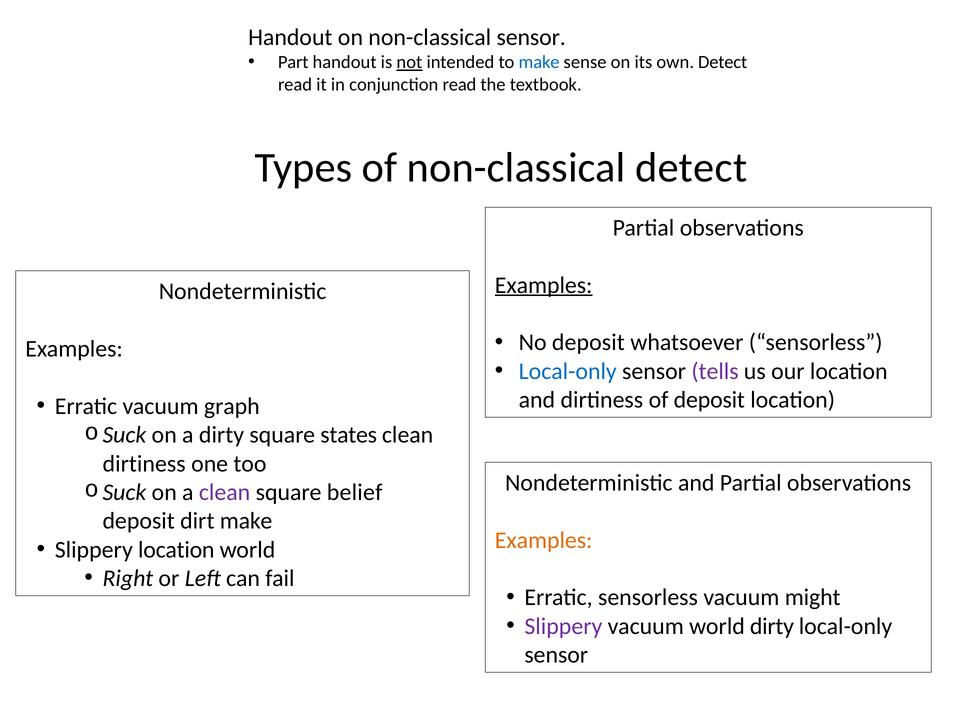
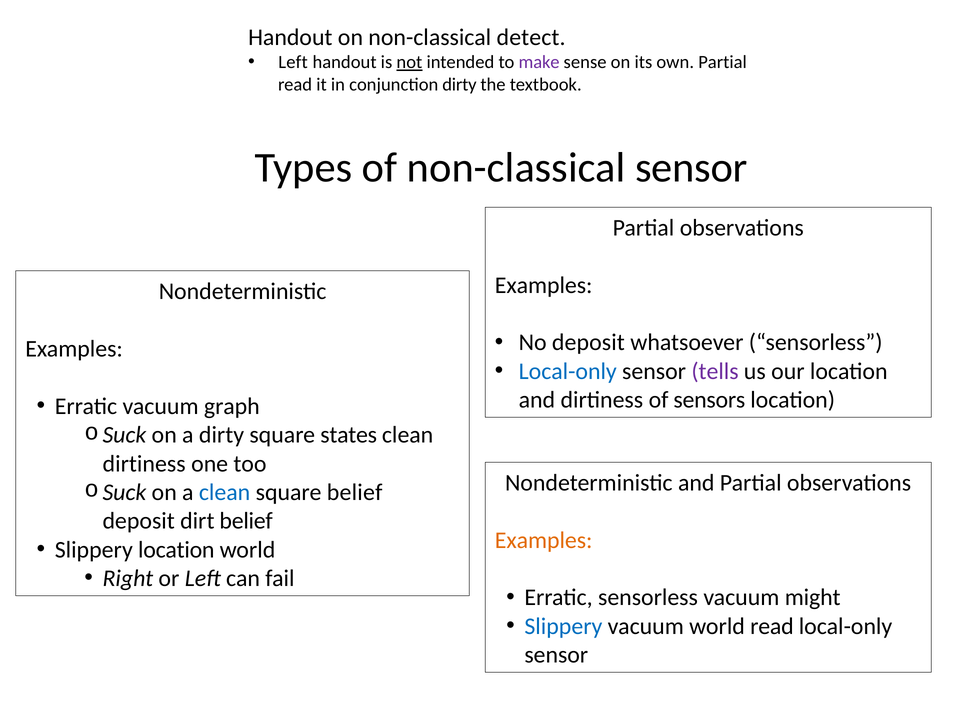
non-classical sensor: sensor -> detect (531, 37)
Part: Part -> Left (293, 62)
make colour: blue -> purple (539, 62)
own Detect: Detect -> Partial (723, 62)
conjunction read: read -> dirty (459, 84)
non-classical detect: detect -> sensor (691, 167)
Examples underline: present -> none (544, 285)
of deposit: deposit -> sensors (709, 399)
clean colour: purple -> blue (225, 492)
dirt make: make -> belief (246, 520)
Slippery colour: purple -> blue (563, 626)
world dirty: dirty -> read (772, 626)
